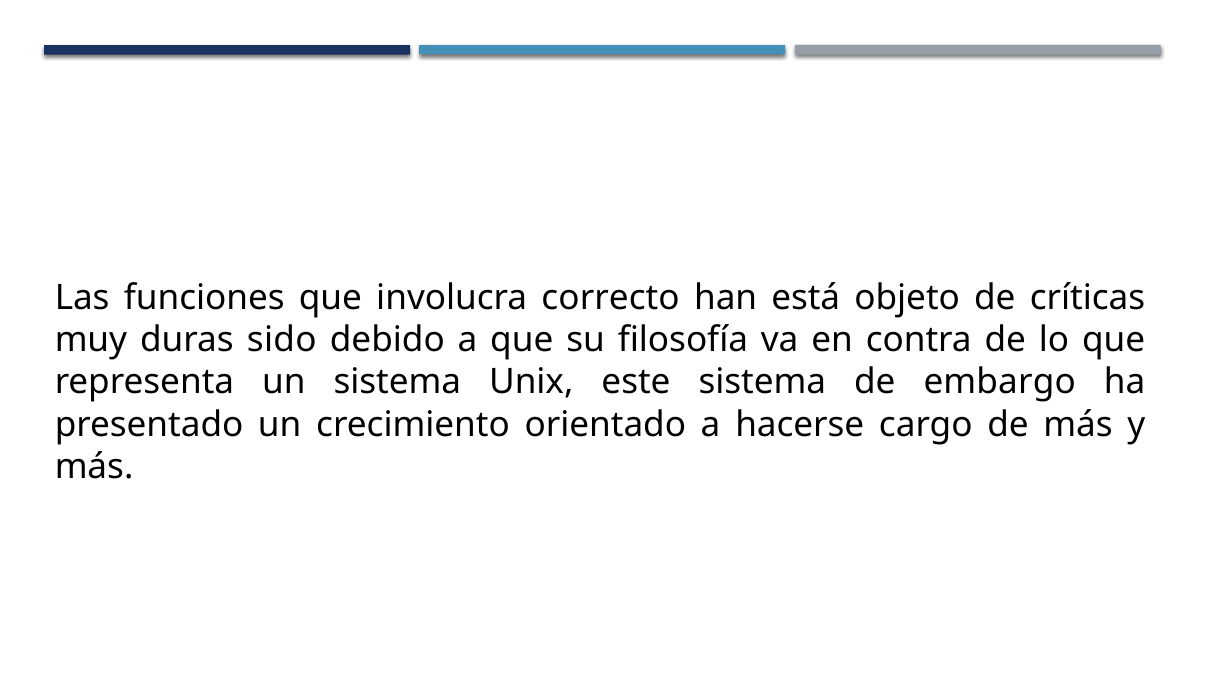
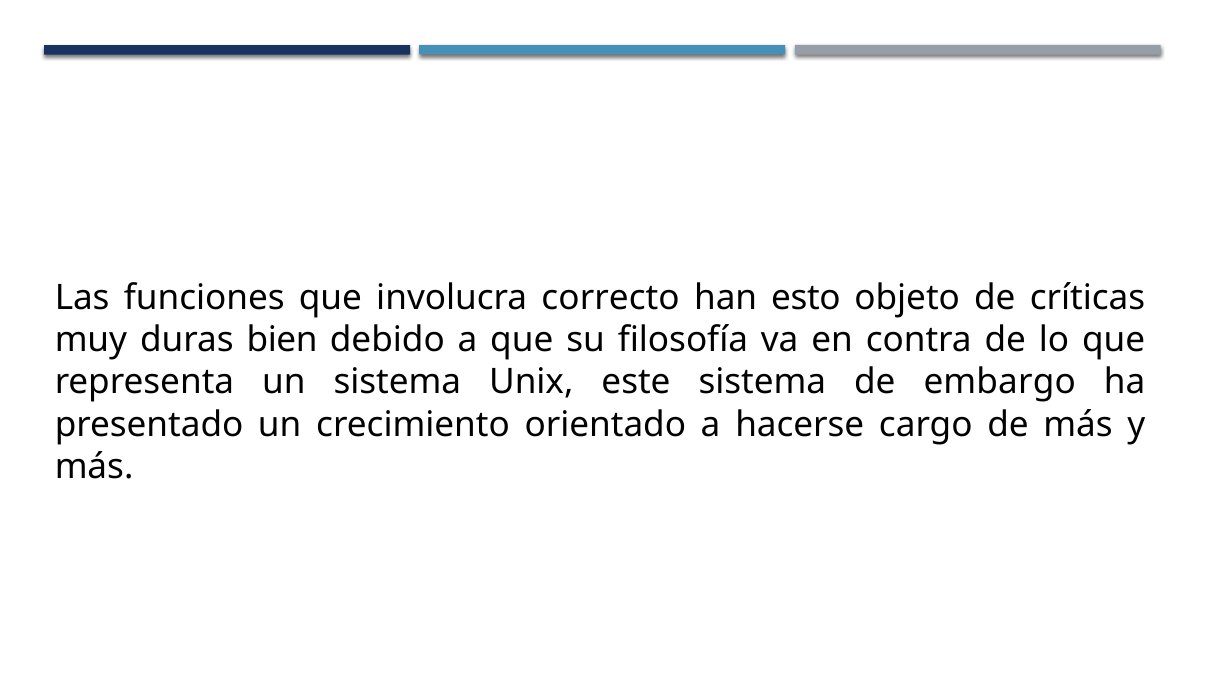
está: está -> esto (806, 298)
sido: sido -> bien (282, 340)
